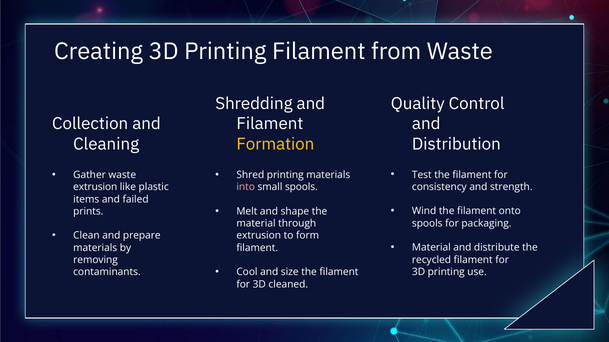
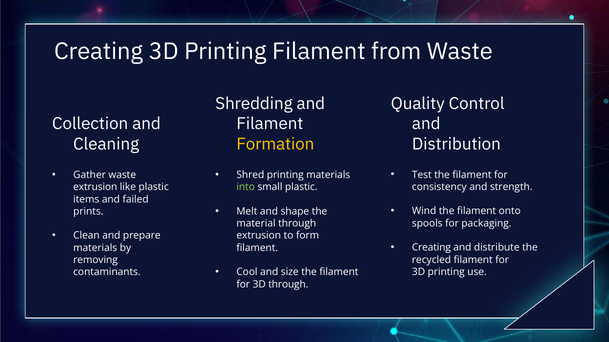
into colour: pink -> light green (246, 187)
small spools: spools -> plastic (301, 187)
Material: Material -> Creating (431, 248)
3D cleaned: cleaned -> through (288, 285)
